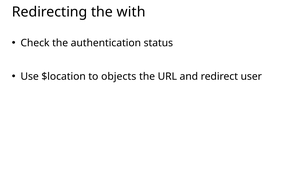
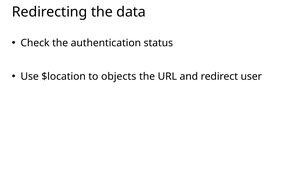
with: with -> data (131, 12)
